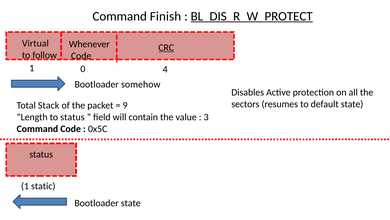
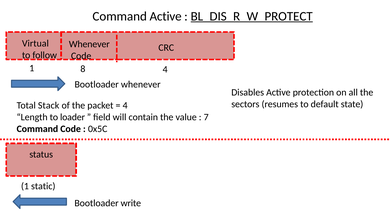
Command Finish: Finish -> Active (166, 16)
CRC underline: present -> none (166, 47)
0: 0 -> 8 (83, 69)
Bootloader somehow: somehow -> whenever (141, 84)
9: 9 -> 4 (125, 105)
to status: status -> loader (73, 117)
3: 3 -> 7 (206, 117)
Bootloader state: state -> write (131, 203)
